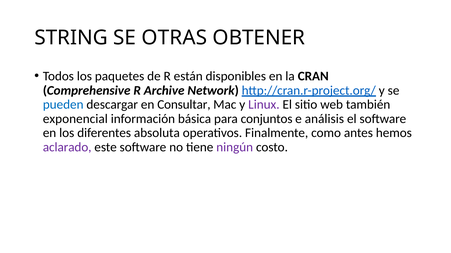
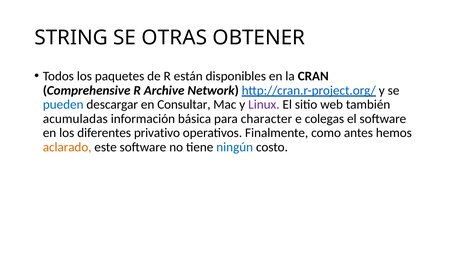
exponencial: exponencial -> acumuladas (75, 119)
conjuntos: conjuntos -> character (266, 119)
análisis: análisis -> colegas (324, 119)
absoluta: absoluta -> privativo (157, 133)
aclarado colour: purple -> orange (67, 148)
ningún colour: purple -> blue (235, 148)
